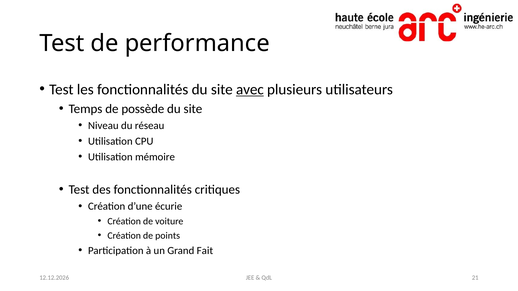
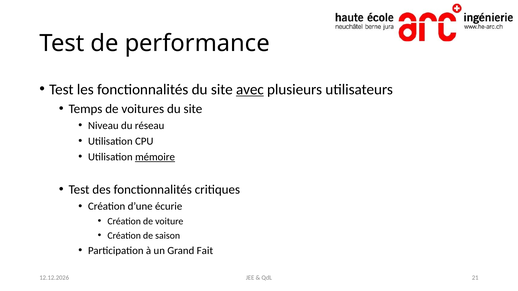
possède: possède -> voitures (143, 109)
mémoire underline: none -> present (155, 157)
points: points -> saison (168, 236)
